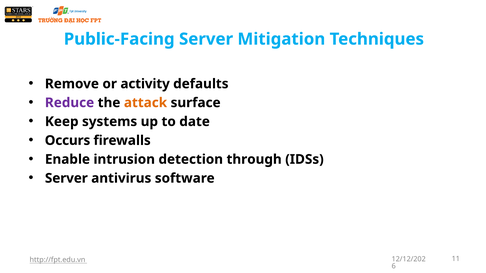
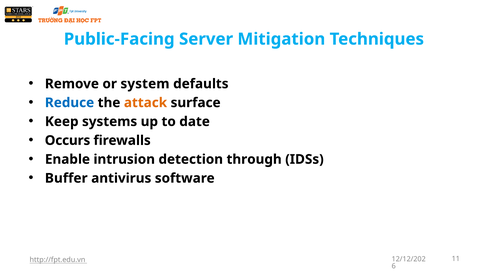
activity: activity -> system (145, 84)
Reduce colour: purple -> blue (70, 103)
Server: Server -> Buffer (66, 178)
